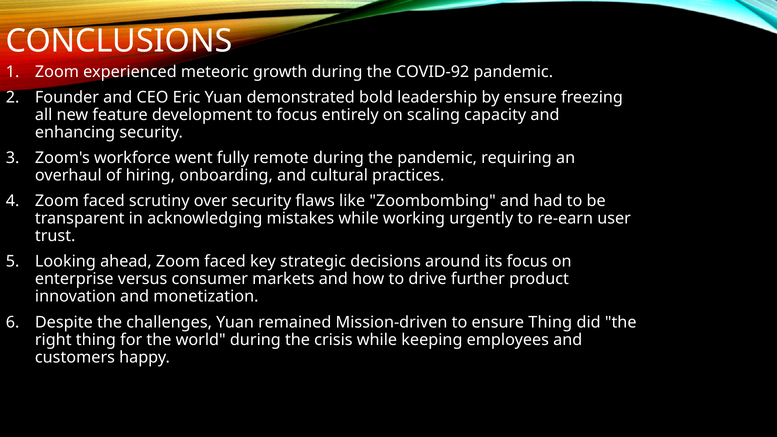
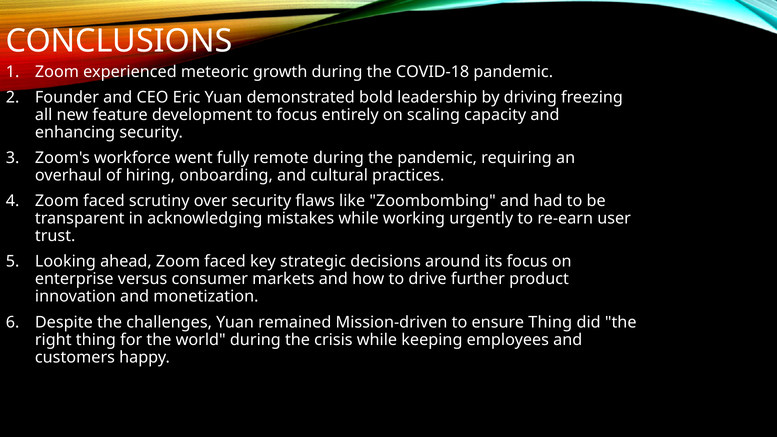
COVID-92: COVID-92 -> COVID-18 (433, 72)
by ensure: ensure -> driving (530, 97)
